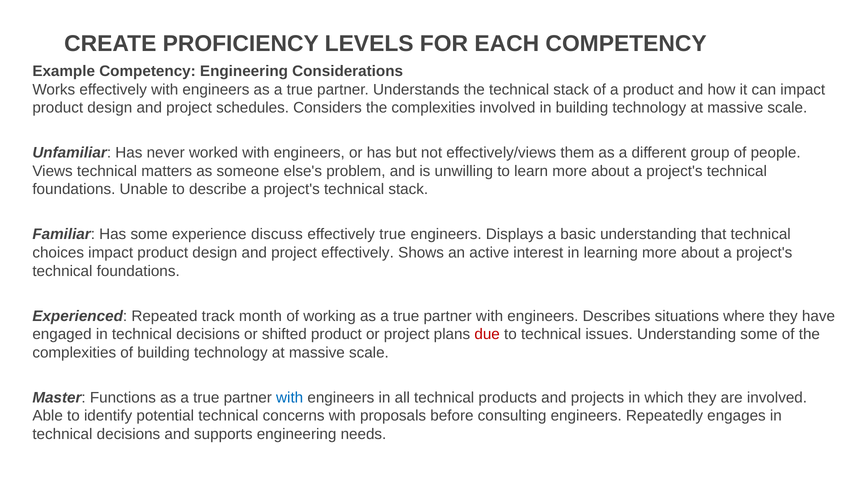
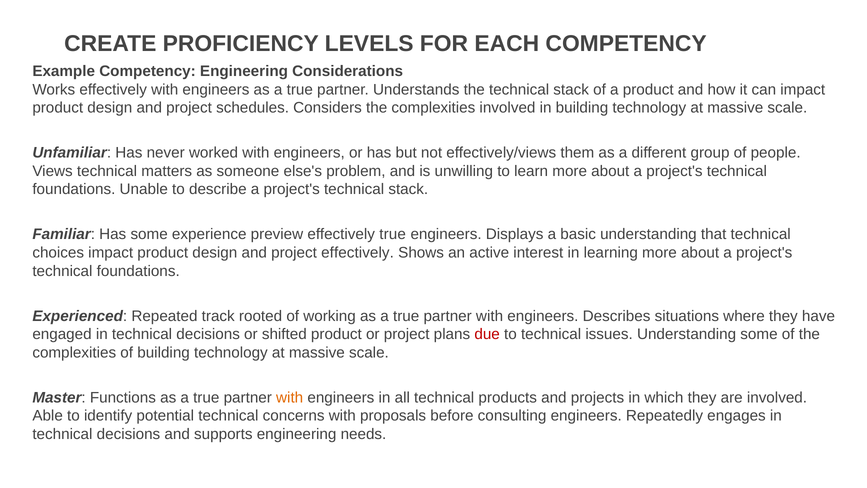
discuss: discuss -> preview (277, 234)
month: month -> rooted (261, 316)
with colour: blue -> orange (290, 397)
